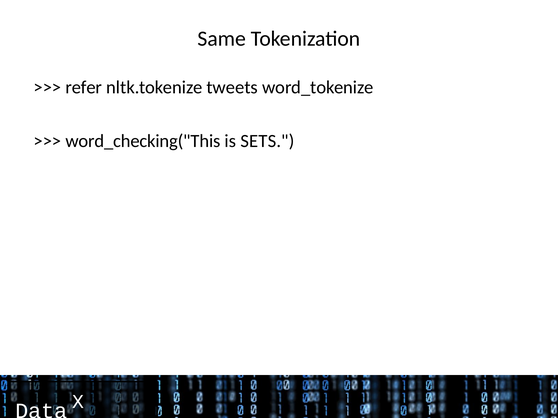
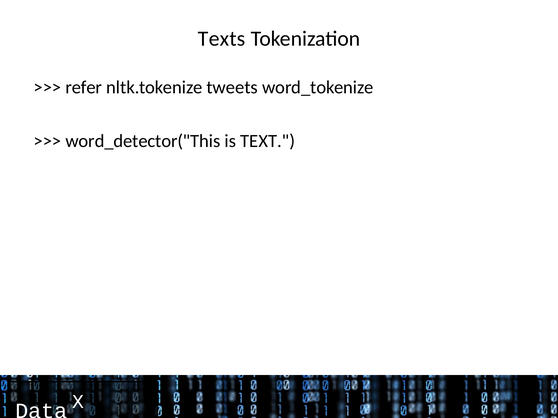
Same: Same -> Texts (222, 39)
word_checking("This: word_checking("This -> word_detector("This (143, 141)
SETS: SETS -> TEXT (268, 141)
